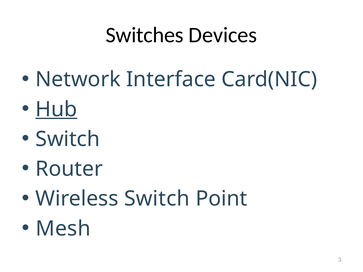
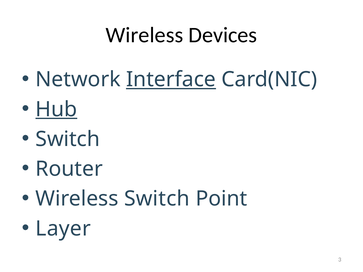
Switches: Switches -> Wireless (144, 35)
Interface underline: none -> present (171, 80)
Mesh: Mesh -> Layer (63, 229)
